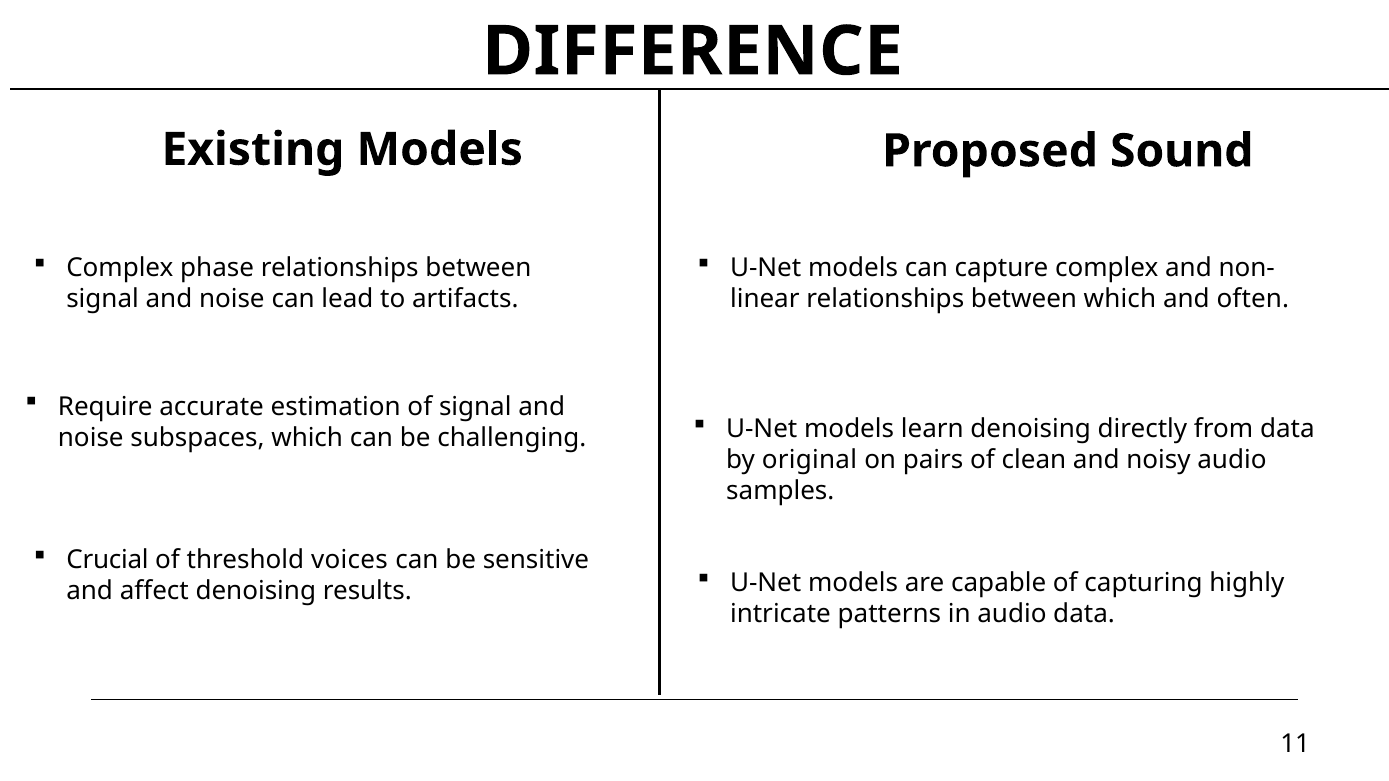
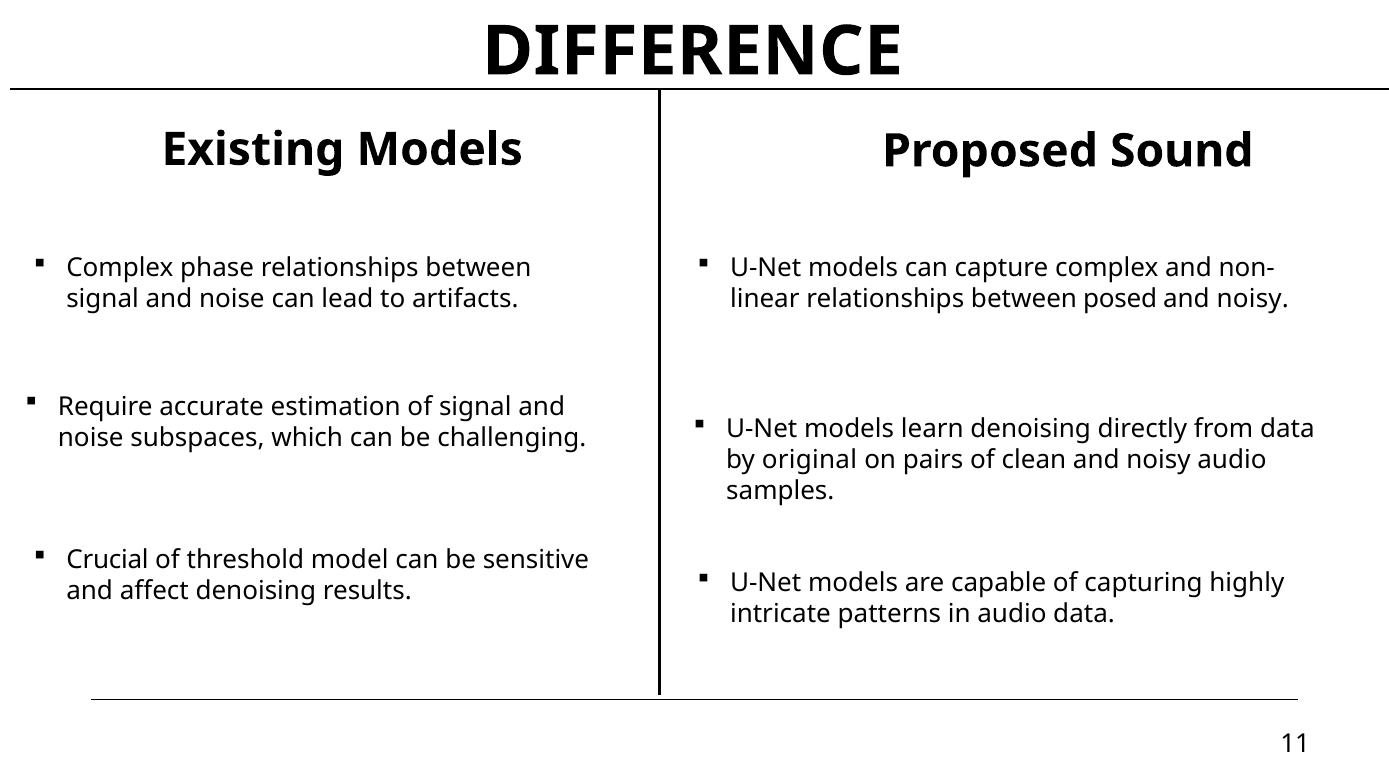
between which: which -> posed (1120, 299)
often: often -> noisy (1253, 299)
voices: voices -> model (350, 560)
